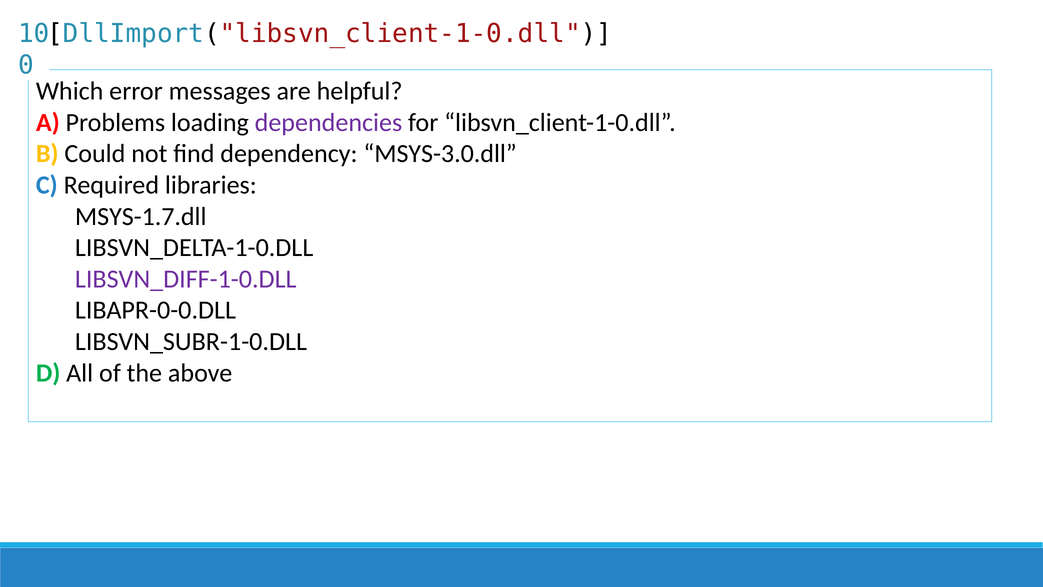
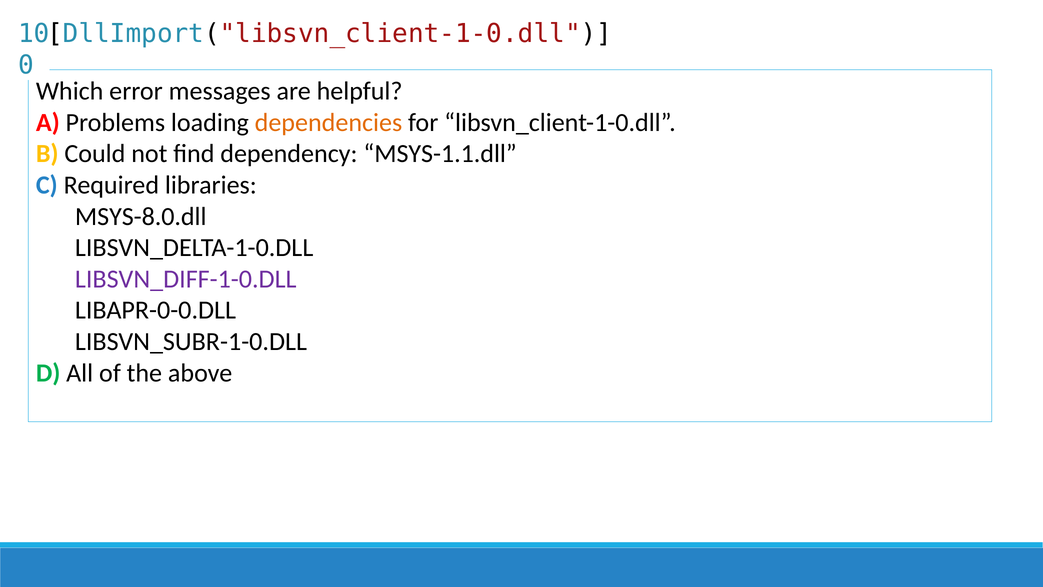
dependencies colour: purple -> orange (328, 122)
MSYS-3.0.dll: MSYS-3.0.dll -> MSYS-1.1.dll (440, 154)
MSYS-1.7.dll: MSYS-1.7.dll -> MSYS-8.0.dll (141, 216)
